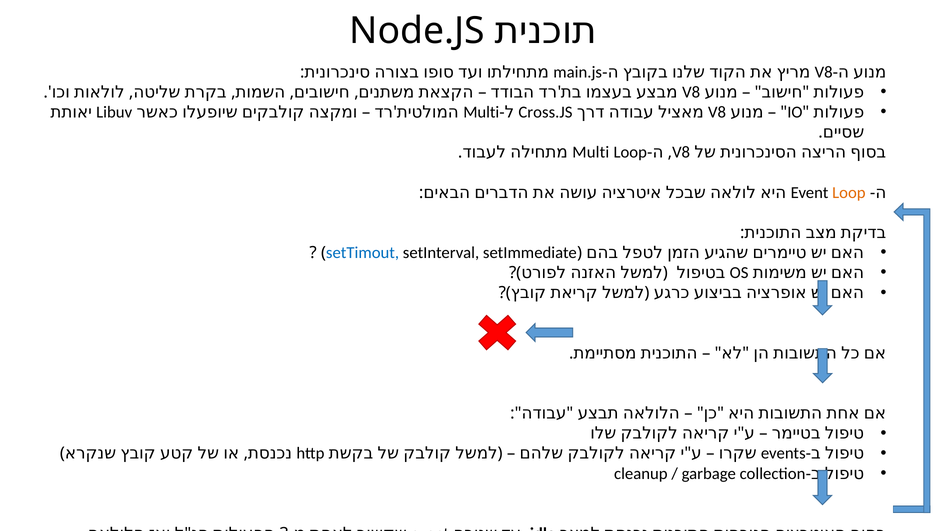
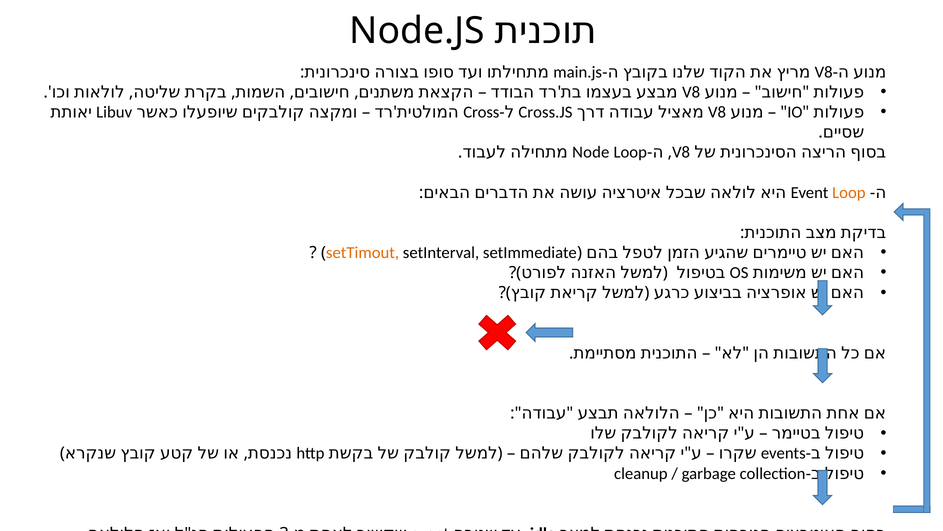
Multi: Multi -> Cross (481, 112)
Multi: Multi -> Node (591, 152)
setTimout colour: blue -> orange (363, 252)
